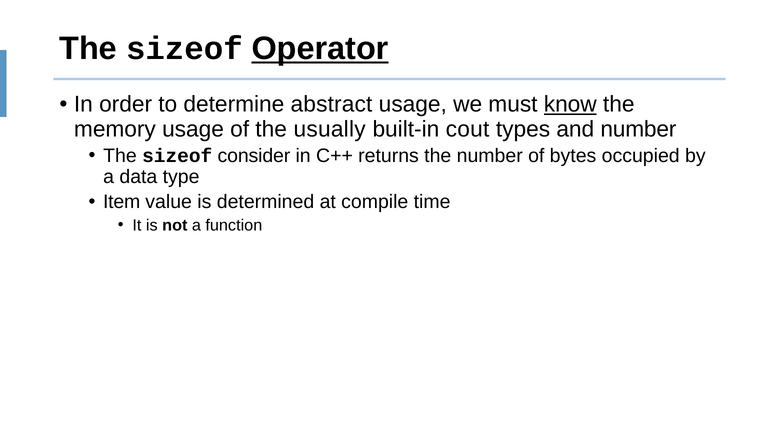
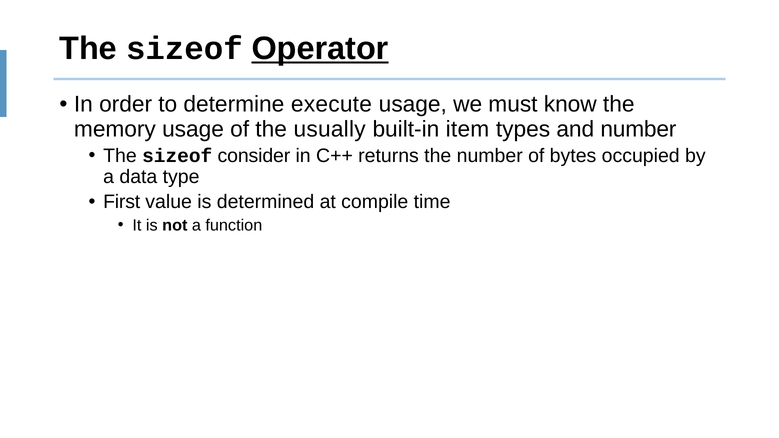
abstract: abstract -> execute (331, 105)
know underline: present -> none (570, 105)
cout: cout -> item (467, 129)
Item: Item -> First (122, 202)
